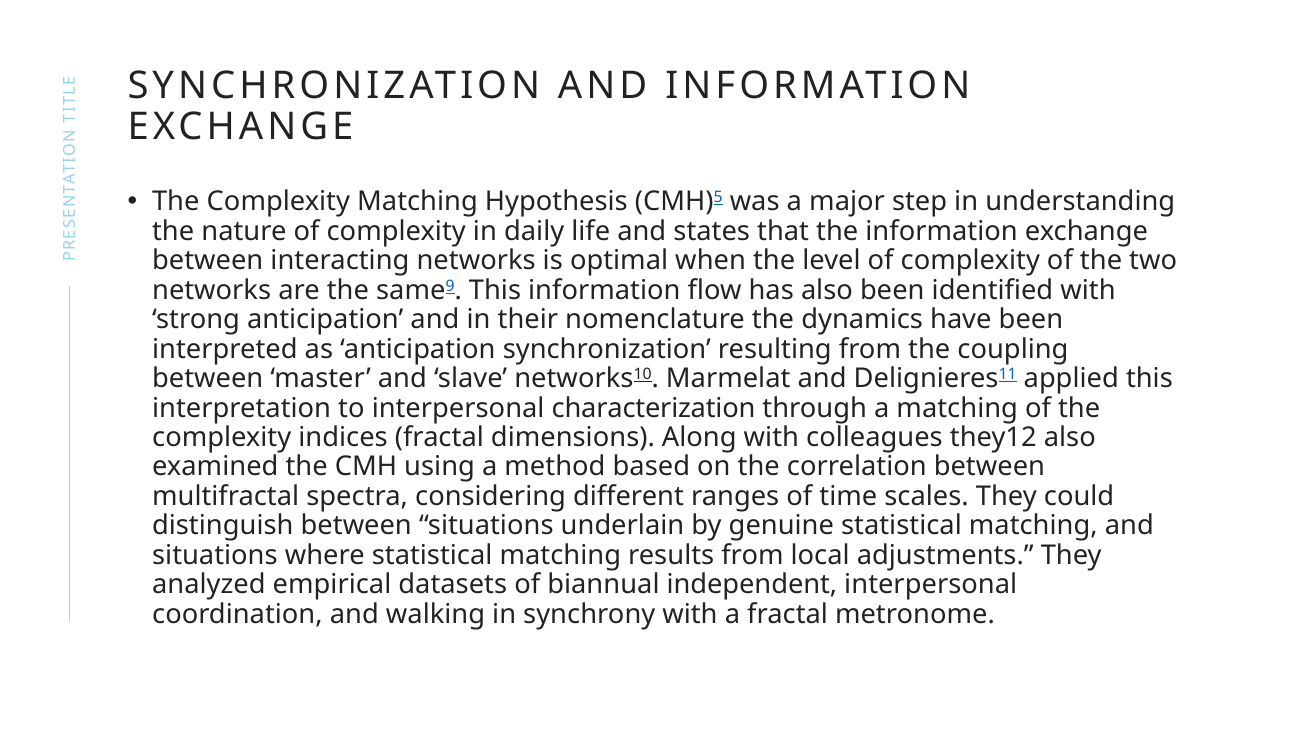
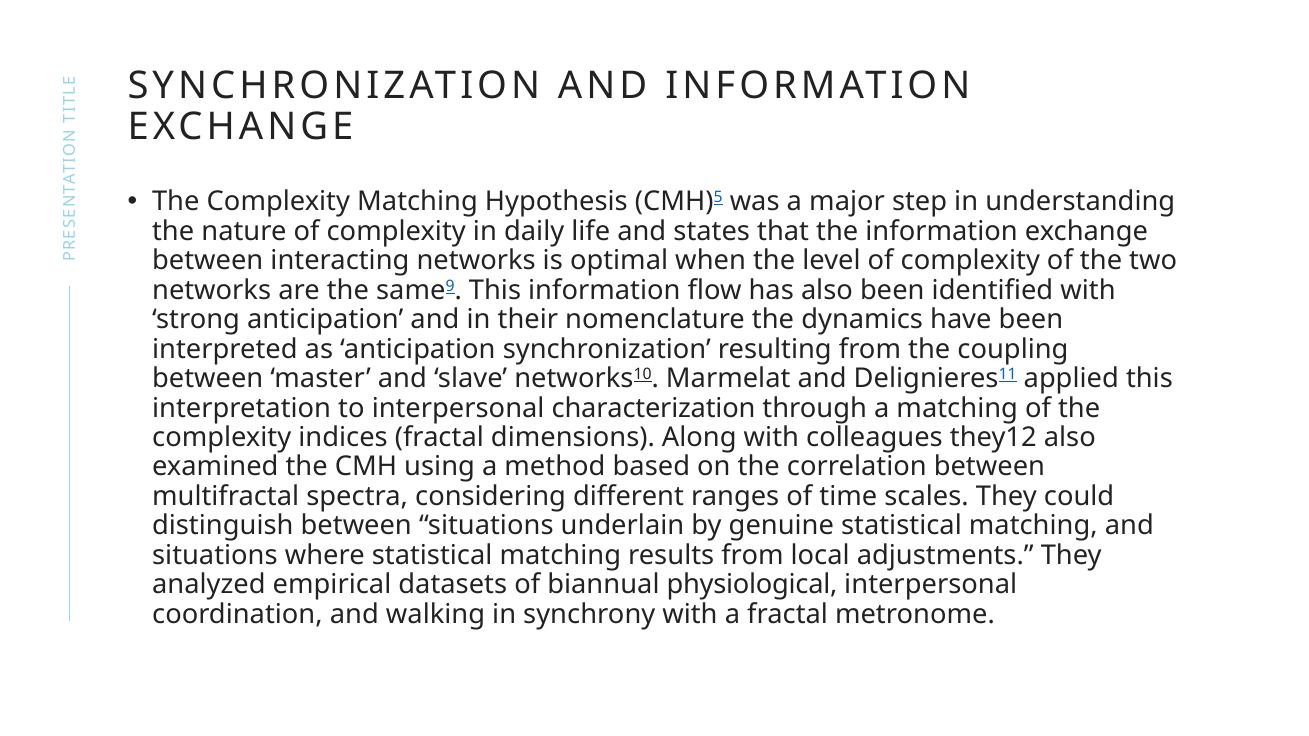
independent: independent -> physiological (752, 585)
